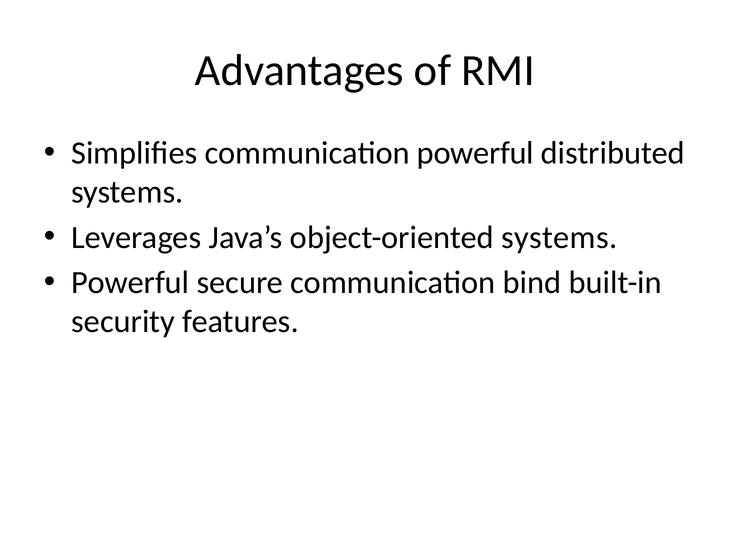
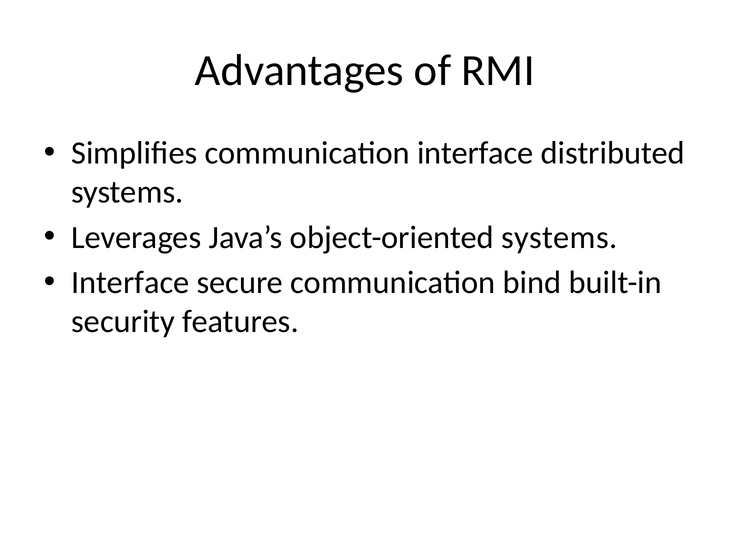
communication powerful: powerful -> interface (475, 153)
Powerful: Powerful -> Interface (130, 283)
